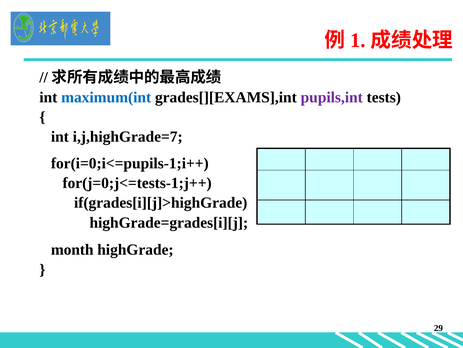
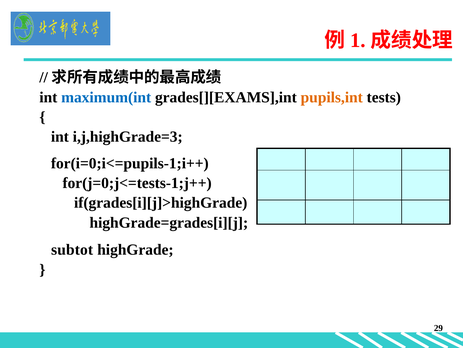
pupils,int colour: purple -> orange (332, 97)
i,j,highGrade=7: i,j,highGrade=7 -> i,j,highGrade=3 (128, 137)
month: month -> subtot (72, 249)
